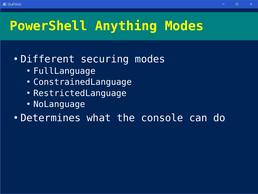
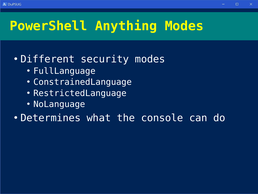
securing: securing -> security (105, 59)
